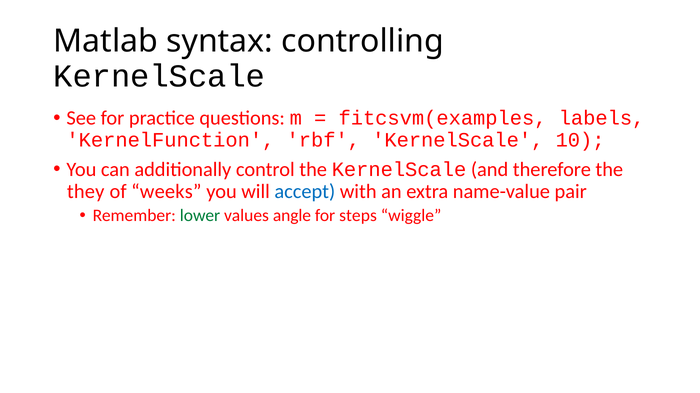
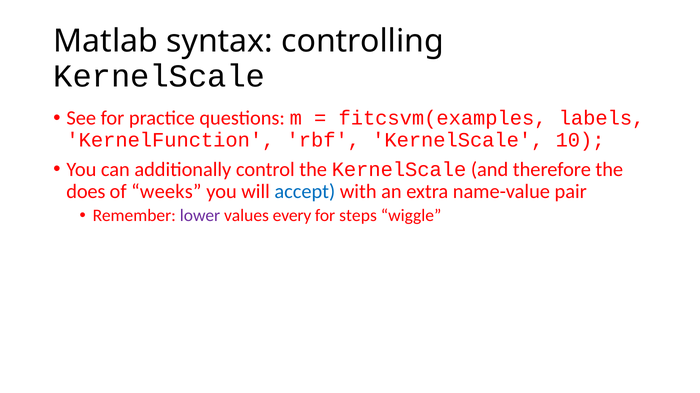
they: they -> does (86, 192)
lower colour: green -> purple (200, 216)
angle: angle -> every (292, 216)
